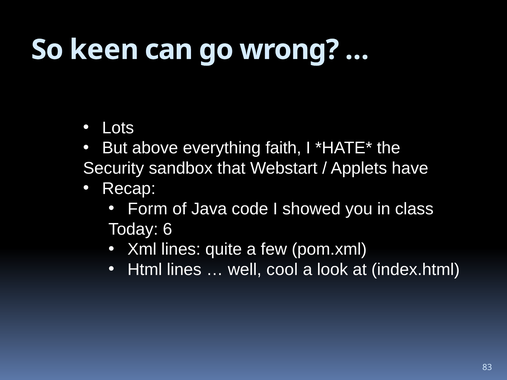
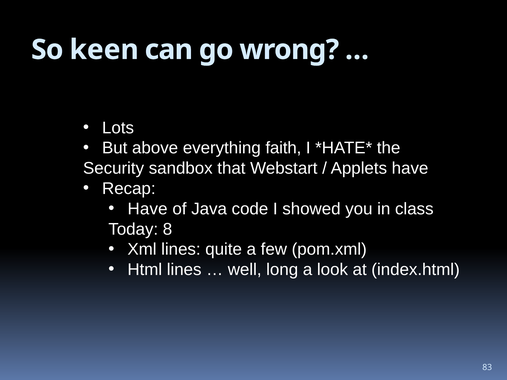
Form: Form -> Have (148, 209)
6: 6 -> 8 (168, 229)
cool: cool -> long (282, 270)
